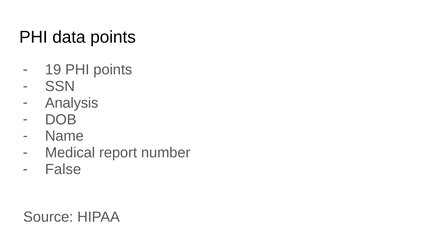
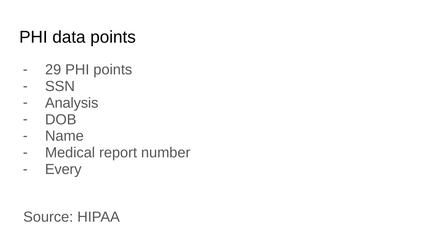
19: 19 -> 29 (53, 69)
False: False -> Every (63, 169)
